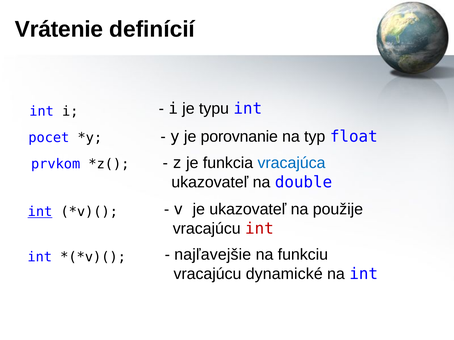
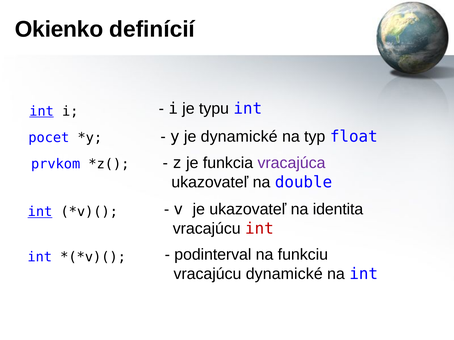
Vrátenie: Vrátenie -> Okienko (59, 29)
int underline: none -> present (42, 111)
je porovnanie: porovnanie -> dynamické (239, 136)
vracajúca colour: blue -> purple (292, 163)
použije: použije -> identita (338, 209)
najľavejšie: najľavejšie -> podinterval (213, 254)
